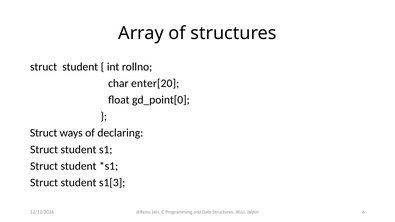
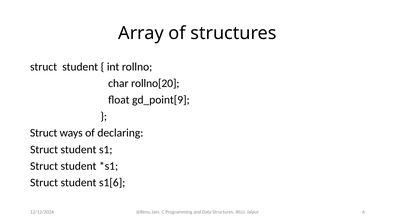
enter[20: enter[20 -> rollno[20 (155, 83)
gd_point[0: gd_point[0 -> gd_point[9 (161, 100)
s1[3: s1[3 -> s1[6 (112, 183)
